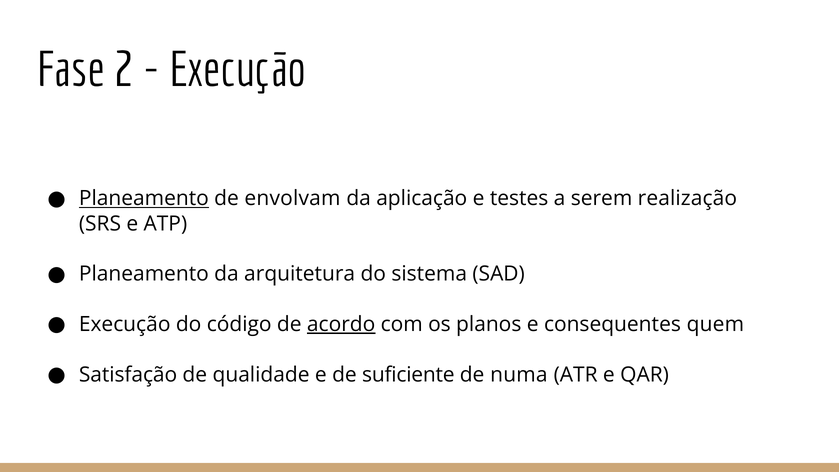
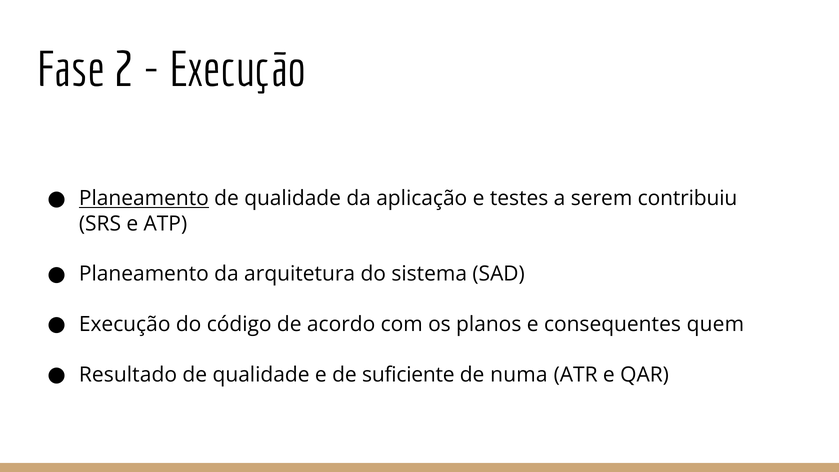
envolvam: envolvam -> qualidade (293, 198)
realização: realização -> contribuiu (688, 198)
acordo underline: present -> none (341, 324)
Satisfação: Satisfação -> Resultado (128, 375)
